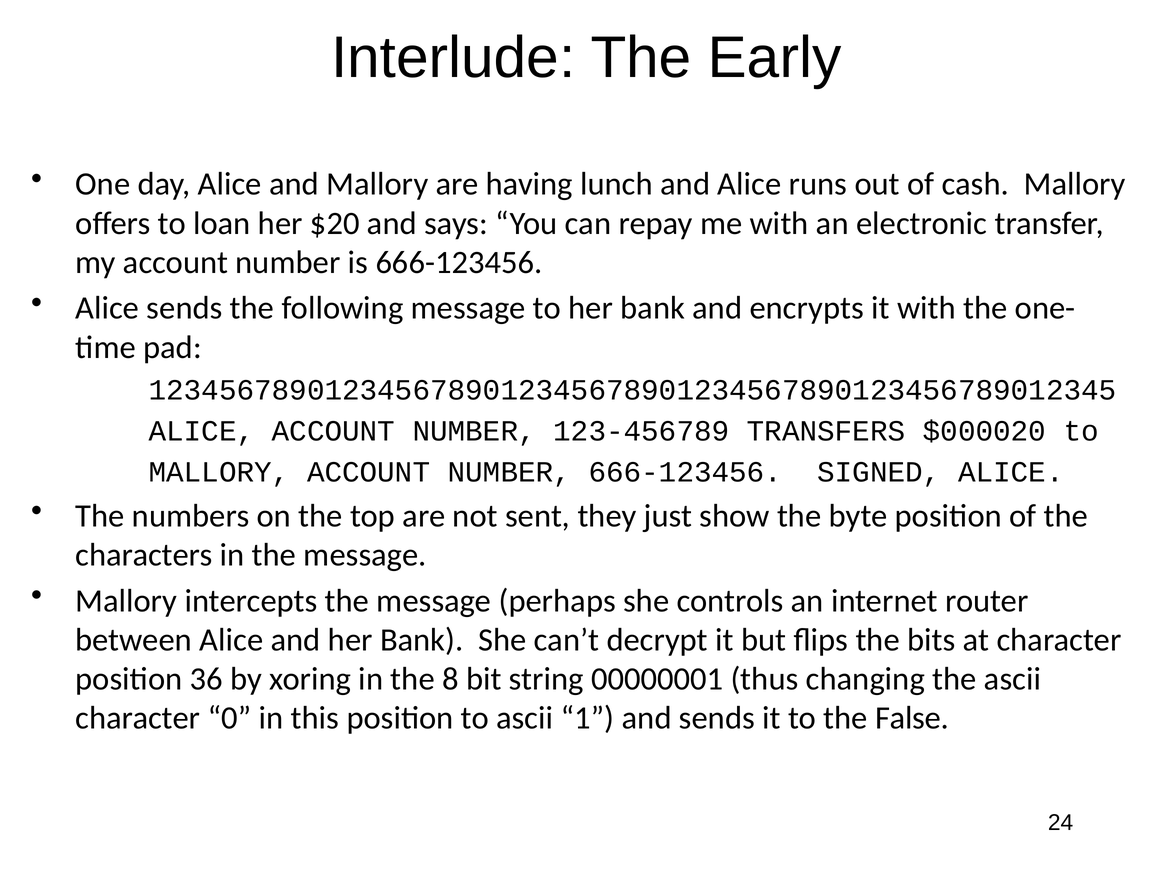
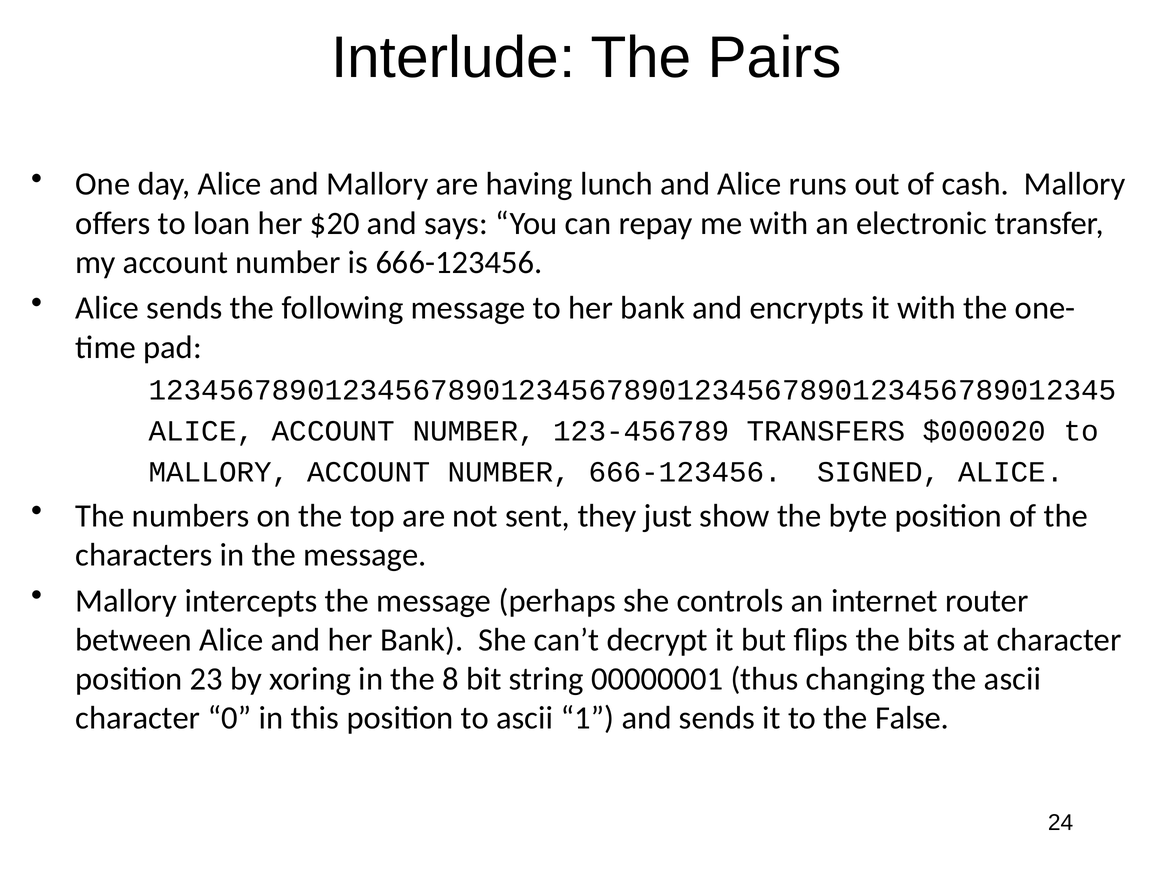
Early: Early -> Pairs (775, 58)
36: 36 -> 23 (206, 679)
